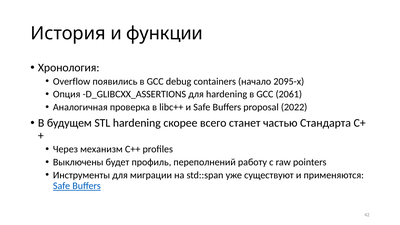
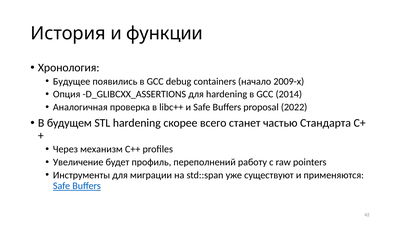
Overflow: Overflow -> Будущее (72, 81)
2095-х: 2095-х -> 2009-х (289, 81)
2061: 2061 -> 2014 (289, 94)
Выключены: Выключены -> Увеличение (78, 162)
